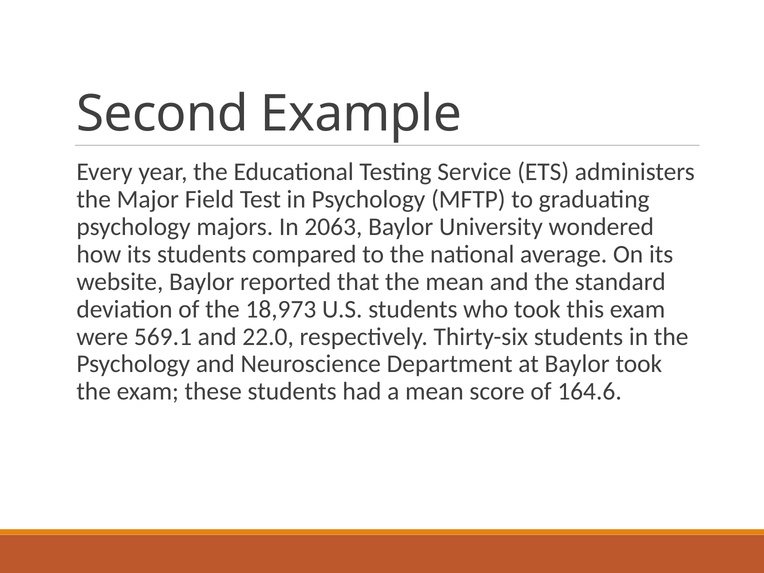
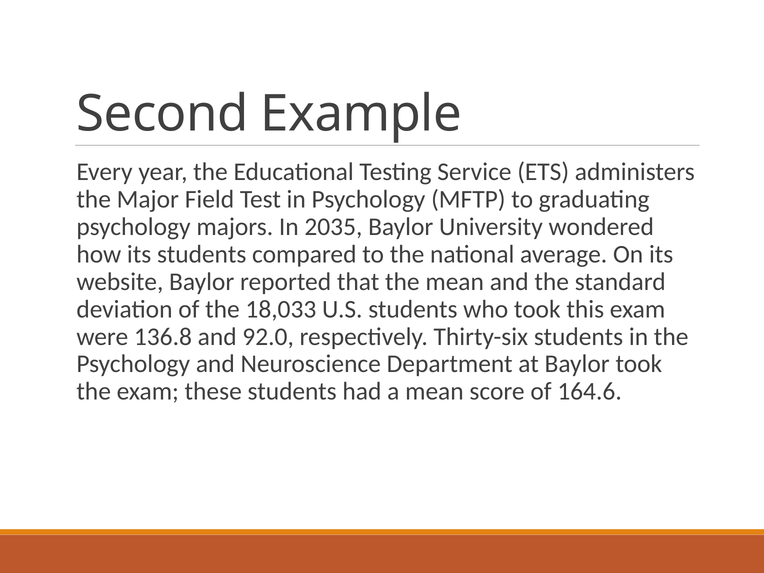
2063: 2063 -> 2035 (333, 227)
18,973: 18,973 -> 18,033 (281, 309)
569.1: 569.1 -> 136.8 (163, 337)
22.0: 22.0 -> 92.0 (268, 337)
